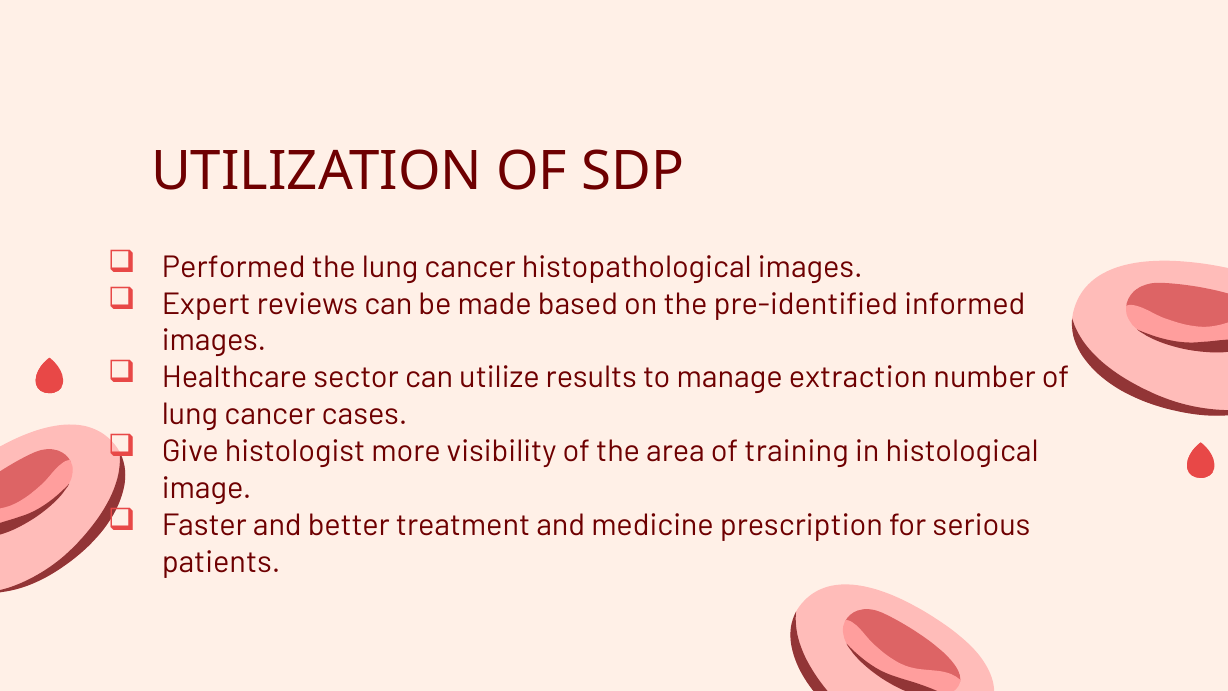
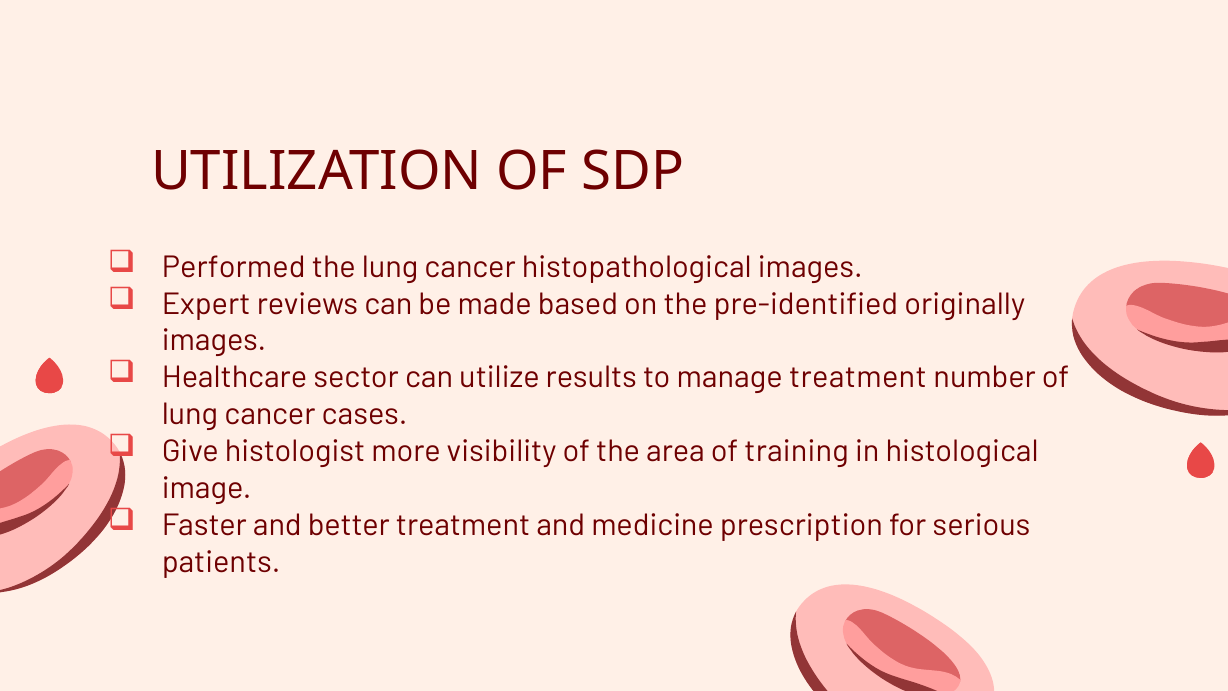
informed: informed -> originally (965, 304)
manage extraction: extraction -> treatment (858, 378)
